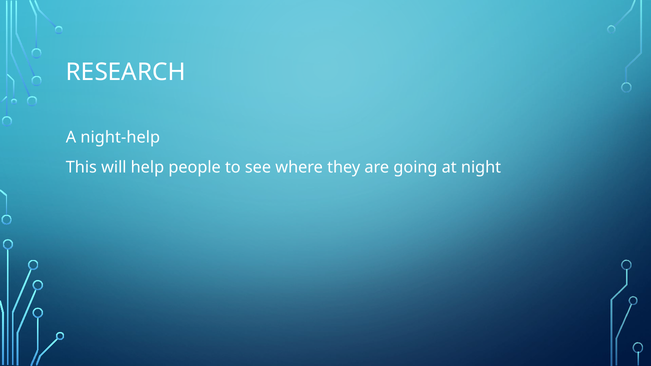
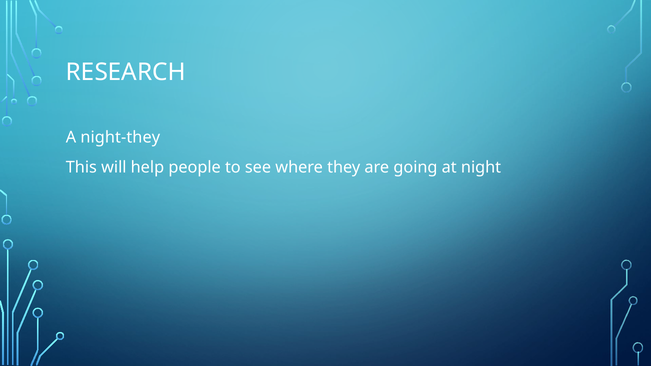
night-help: night-help -> night-they (120, 137)
